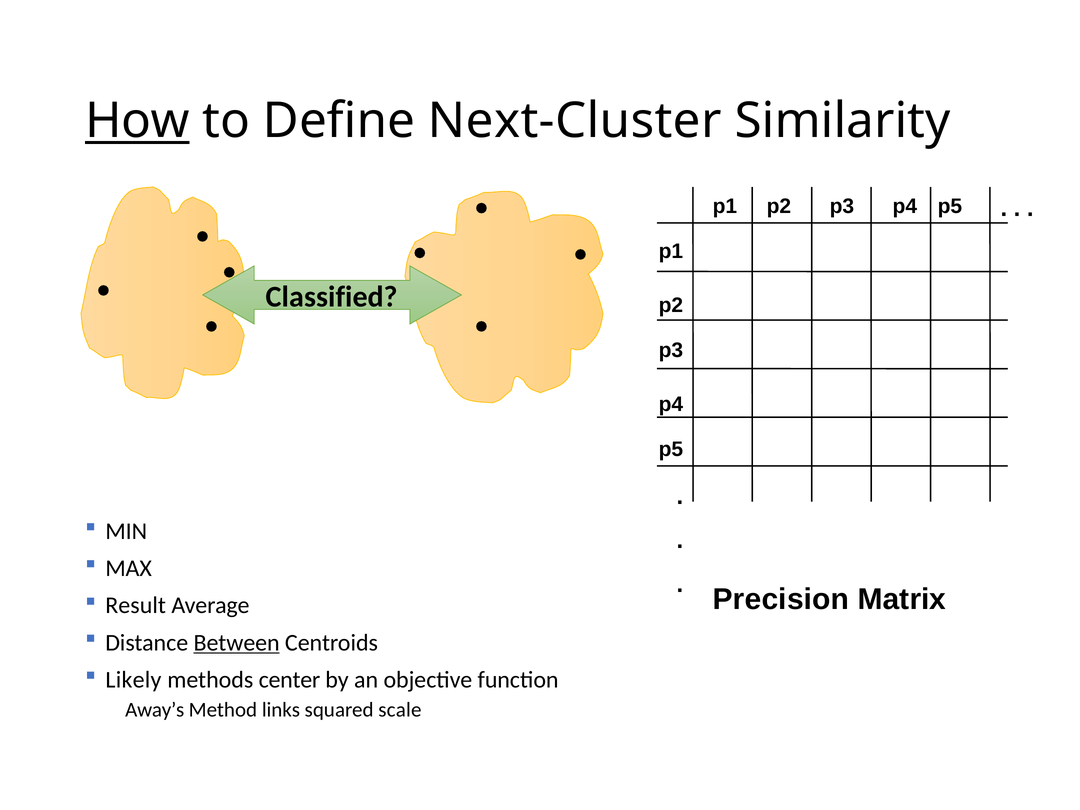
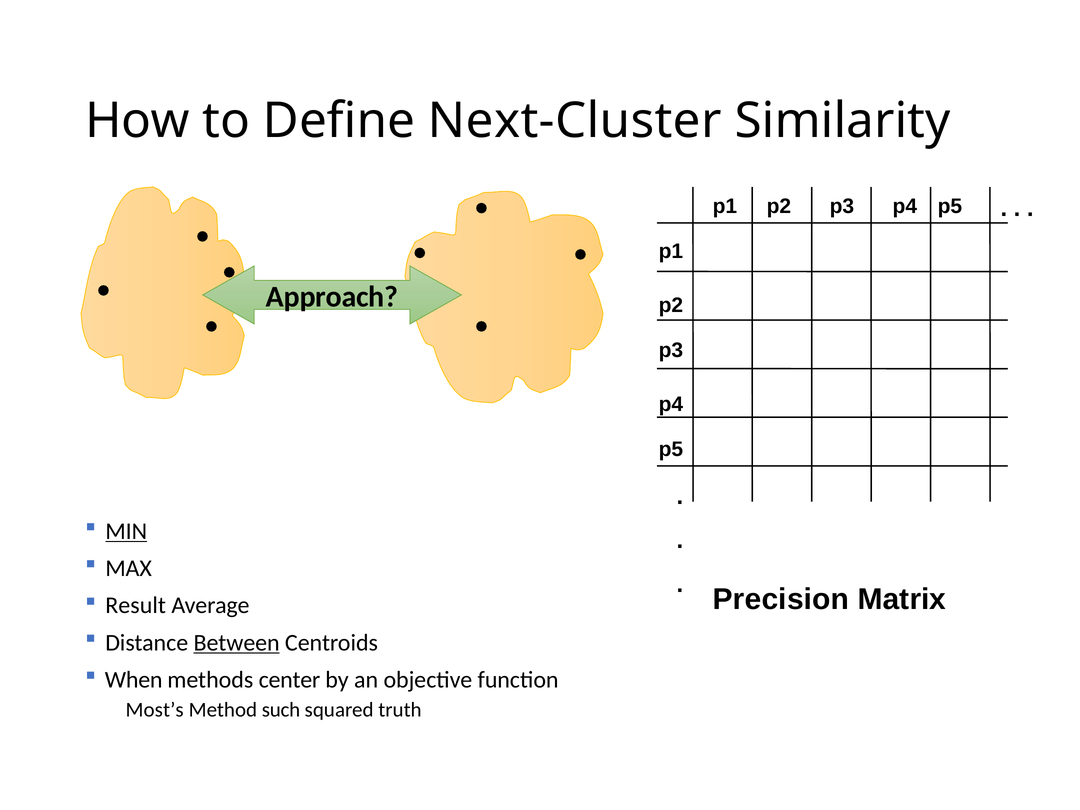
How underline: present -> none (137, 121)
Classified: Classified -> Approach (332, 297)
MIN underline: none -> present (126, 531)
Likely: Likely -> When (134, 680)
Away’s: Away’s -> Most’s (155, 710)
links: links -> such (281, 710)
scale: scale -> truth (400, 710)
